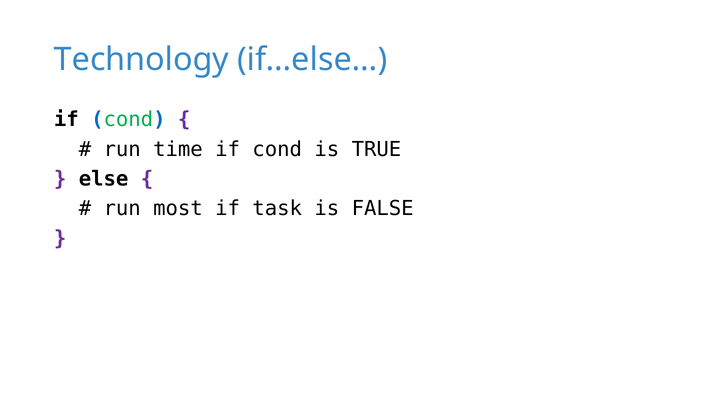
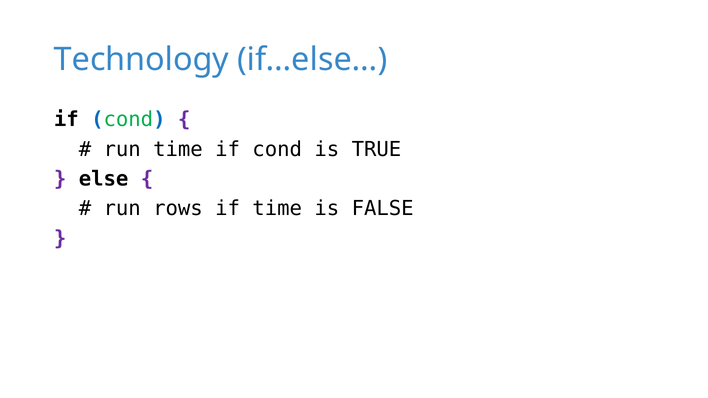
most: most -> rows (178, 209)
if task: task -> time (277, 209)
